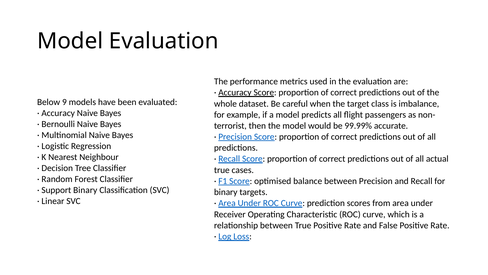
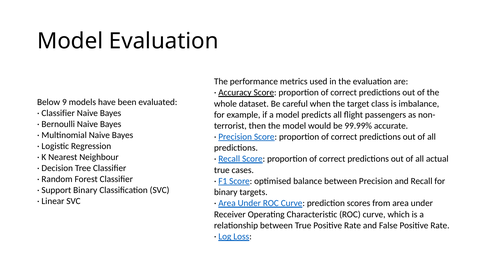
Accuracy: Accuracy -> Classifier (58, 113)
